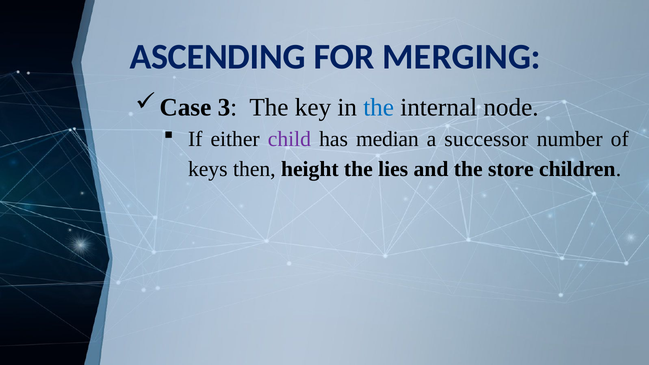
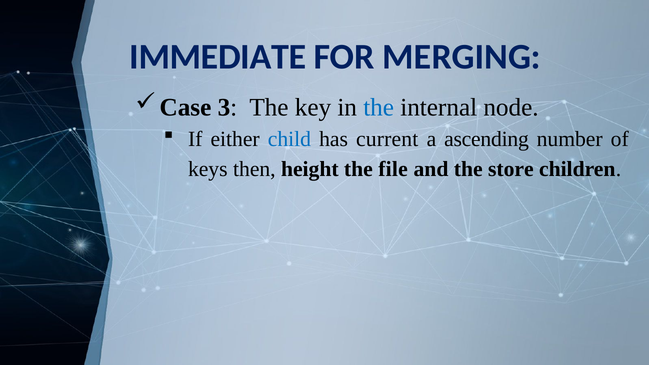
ASCENDING: ASCENDING -> IMMEDIATE (218, 57)
child colour: purple -> blue (289, 139)
median: median -> current (387, 139)
successor: successor -> ascending (487, 139)
lies: lies -> file (393, 169)
